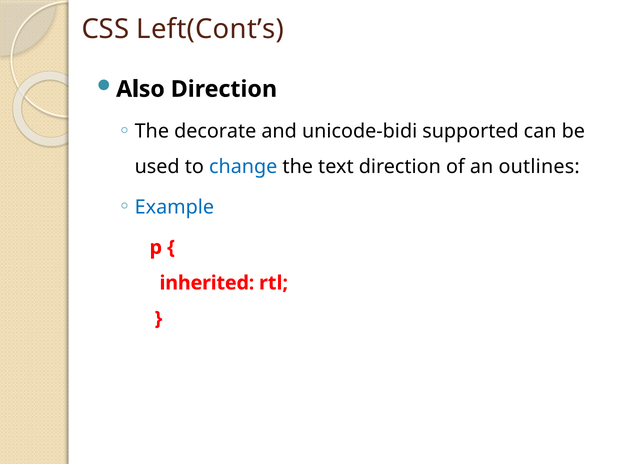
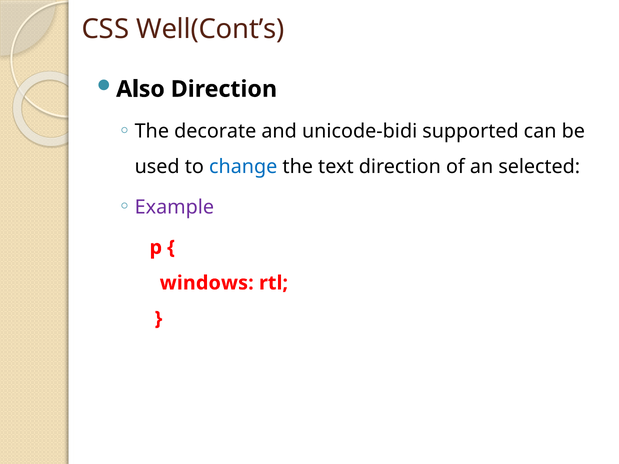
Left(Cont’s: Left(Cont’s -> Well(Cont’s (210, 29)
outlines: outlines -> selected (539, 167)
Example colour: blue -> purple (174, 207)
inherited: inherited -> windows (207, 283)
